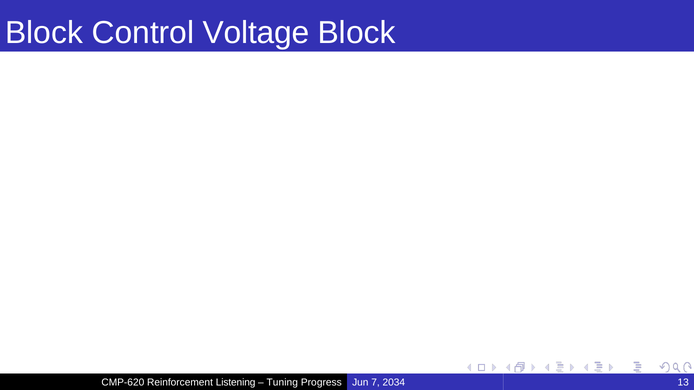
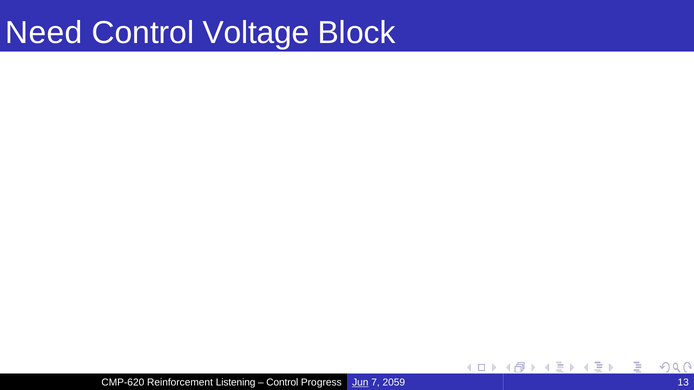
Block: Block -> Need (44, 33)
Tuning: Tuning -> Control (282, 383)
Jun underline: none -> present (360, 383)
2034: 2034 -> 2059 (394, 383)
